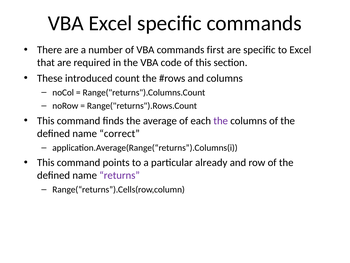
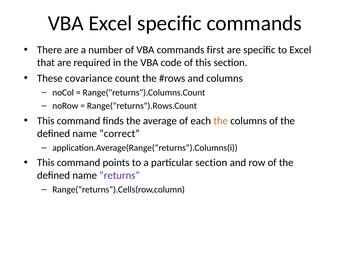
introduced: introduced -> covariance (89, 78)
the colour: purple -> orange (221, 121)
particular already: already -> section (211, 162)
